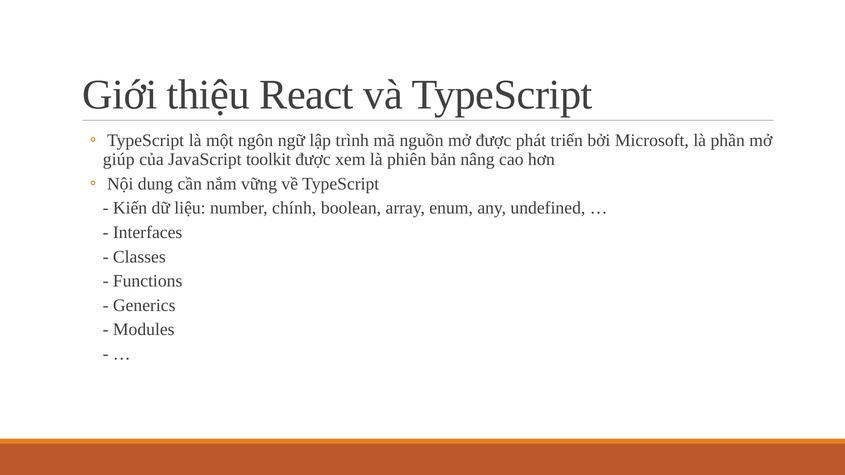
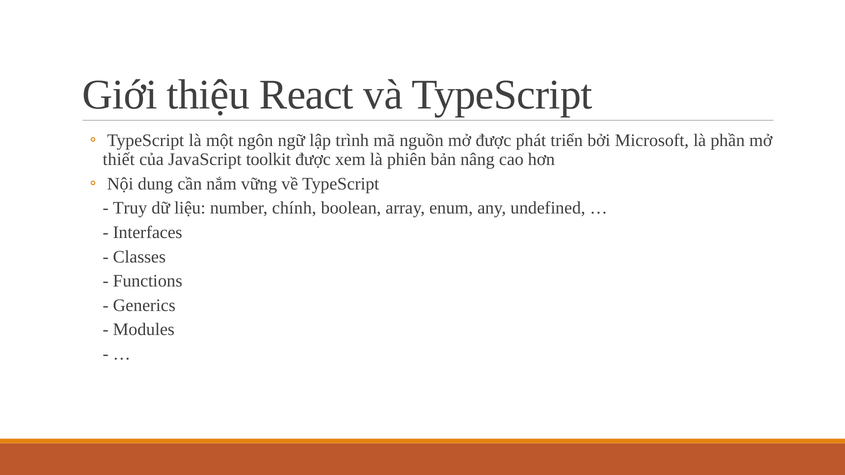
giúp: giúp -> thiết (119, 160)
Kiến: Kiến -> Truy (130, 208)
